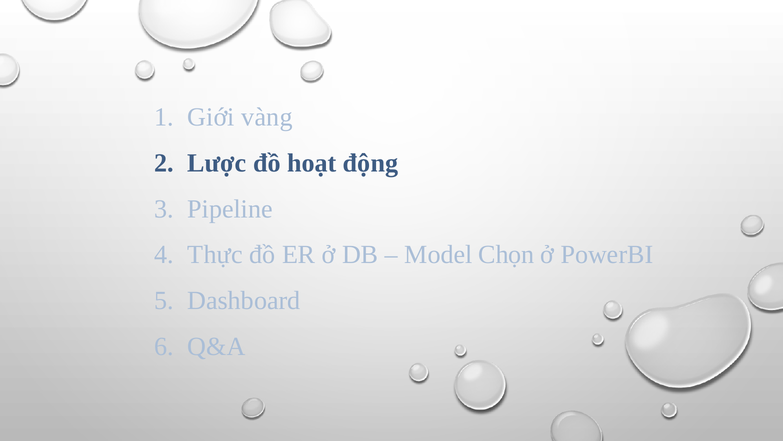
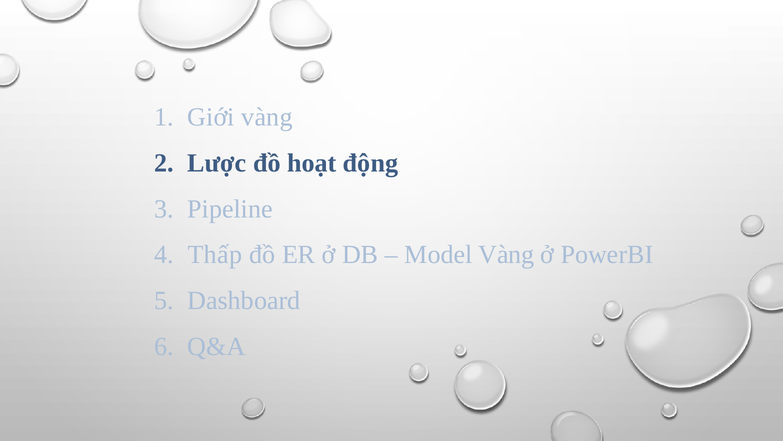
Thực: Thực -> Thấp (215, 254)
Model Chọn: Chọn -> Vàng (506, 254)
